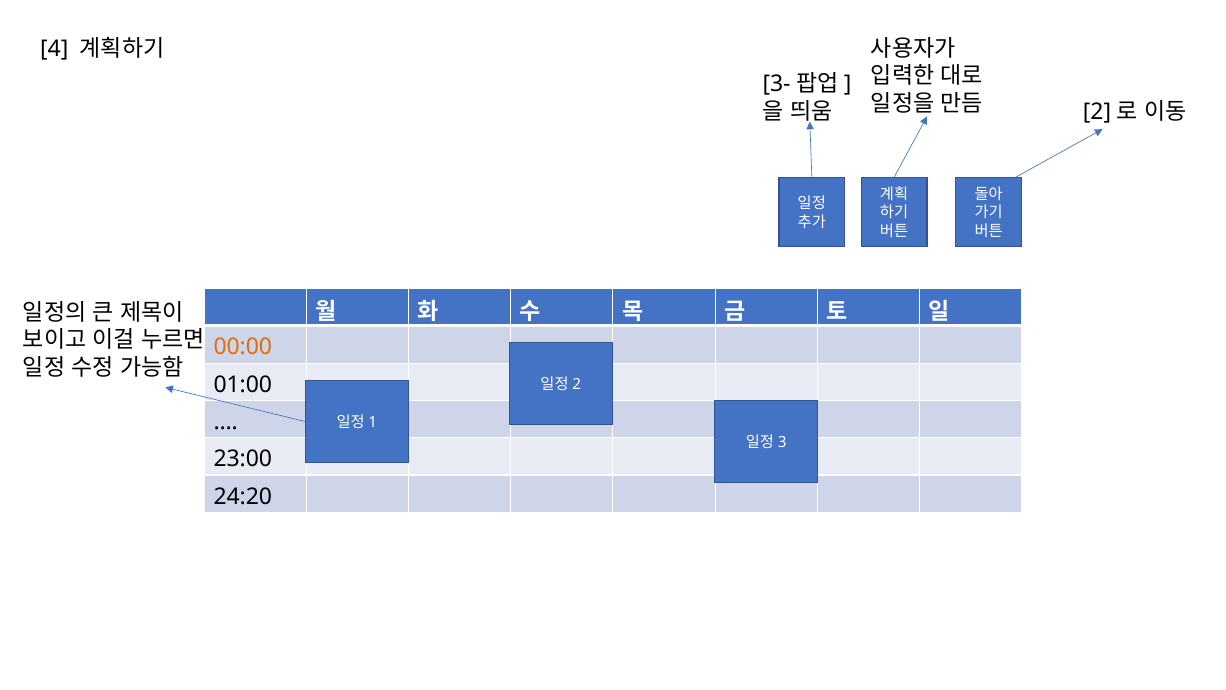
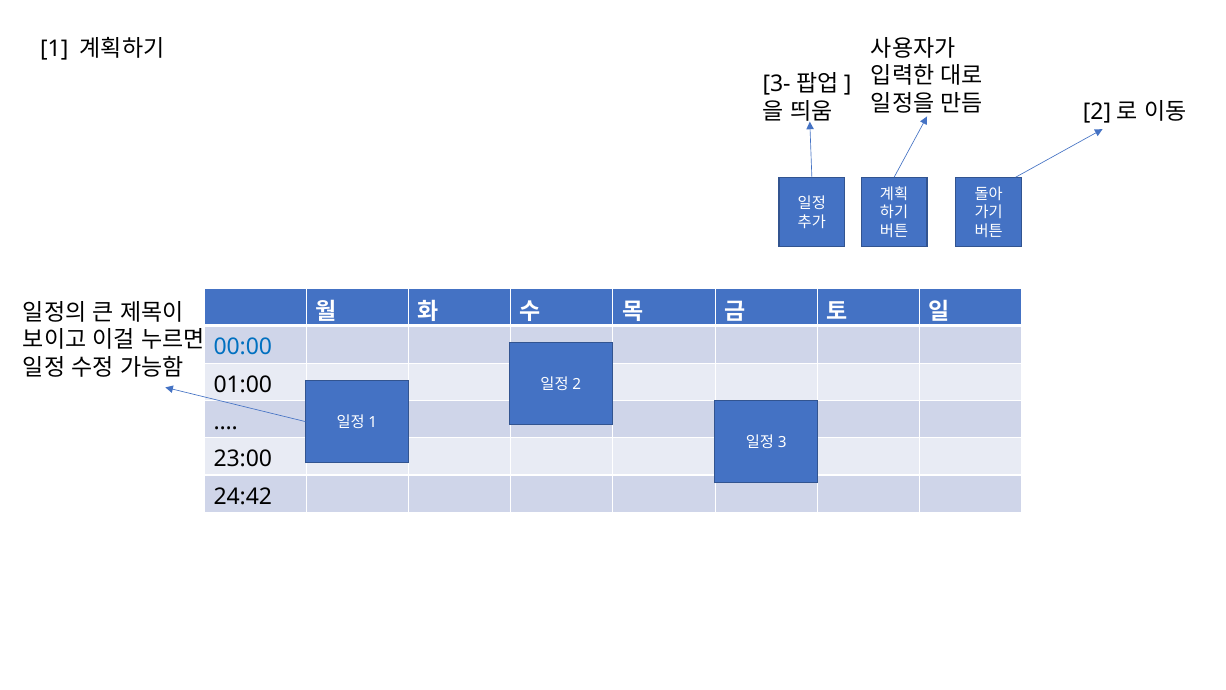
4: 4 -> 1 (54, 49)
00:00 colour: orange -> blue (243, 347)
24:20: 24:20 -> 24:42 (243, 496)
